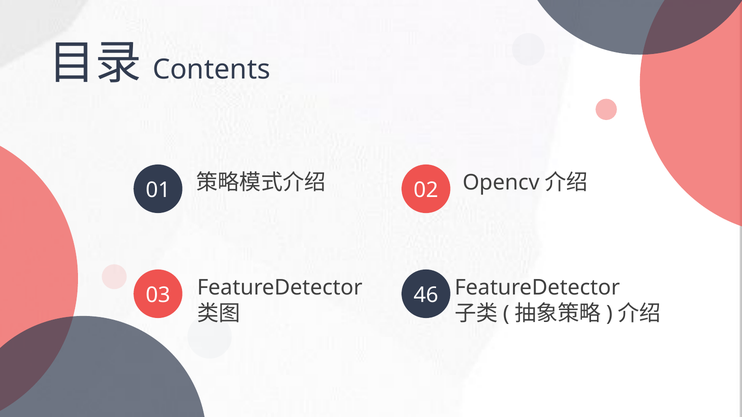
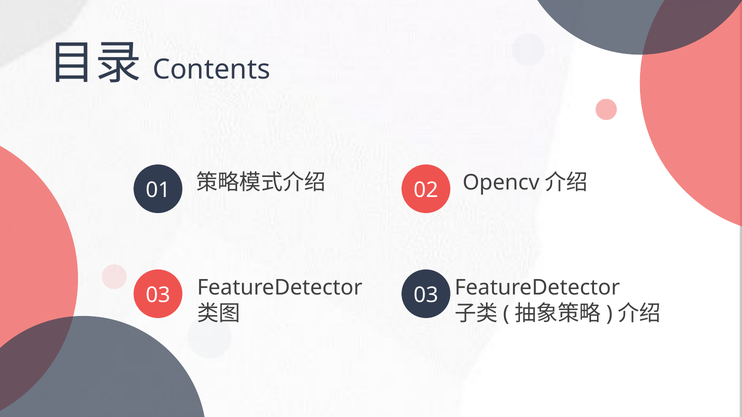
03 46: 46 -> 03 (426, 295)
